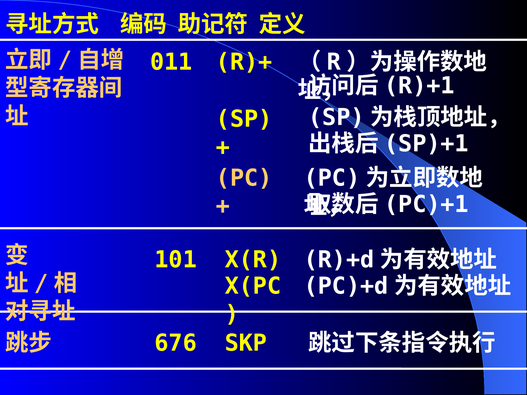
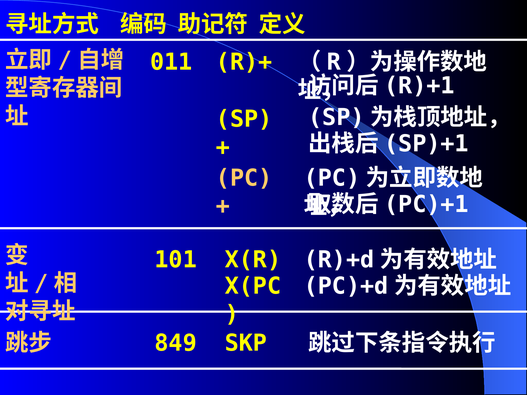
676: 676 -> 849 (176, 343)
